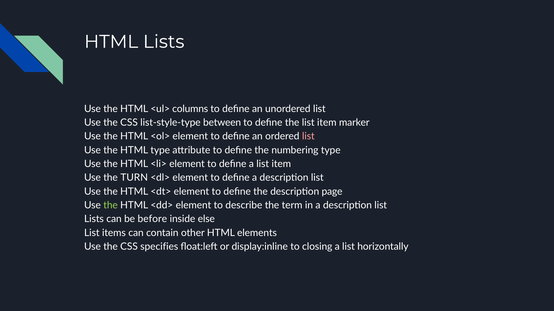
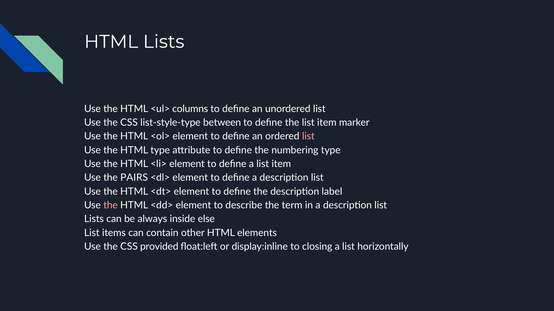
TURN: TURN -> PAIRS (134, 178)
page: page -> label (332, 192)
the colour: light green -> pink (111, 206)
before: before -> always (152, 219)
specifies: specifies -> provided (159, 247)
